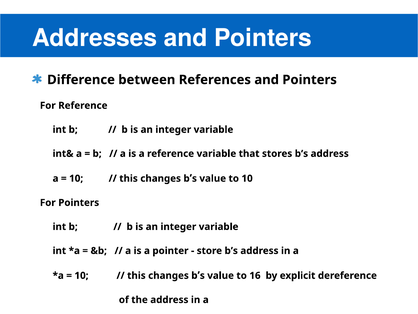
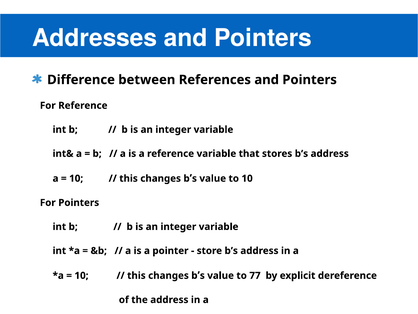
16: 16 -> 77 (255, 275)
